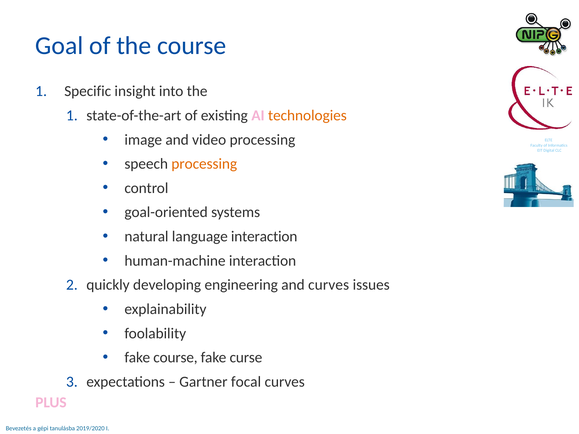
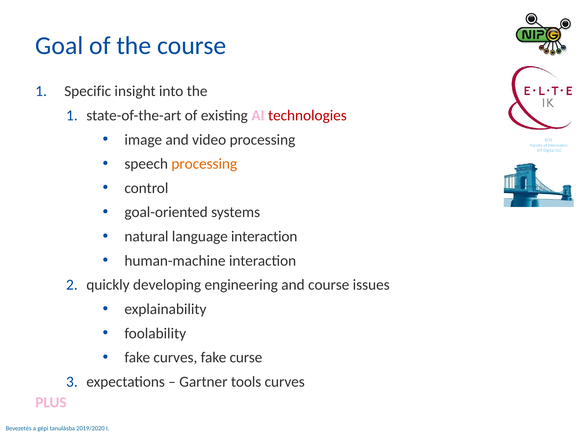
technologies colour: orange -> red (307, 115)
and curves: curves -> course (329, 285)
fake course: course -> curves (175, 358)
focal: focal -> tools (246, 382)
